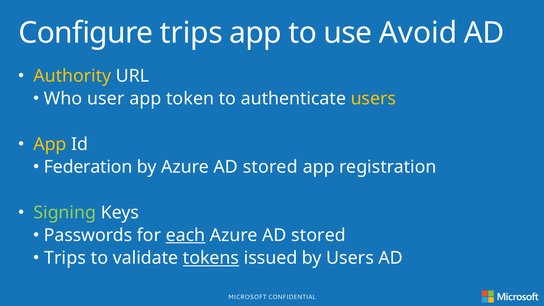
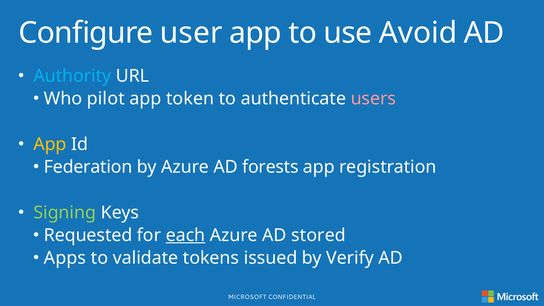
Configure trips: trips -> user (191, 33)
Authority colour: yellow -> light blue (72, 76)
user: user -> pilot (106, 99)
users colour: yellow -> pink (373, 99)
by Azure AD stored: stored -> forests (270, 167)
Passwords: Passwords -> Requested (88, 235)
Trips: Trips -> Apps (65, 258)
tokens underline: present -> none (211, 258)
by Users: Users -> Verify (350, 258)
